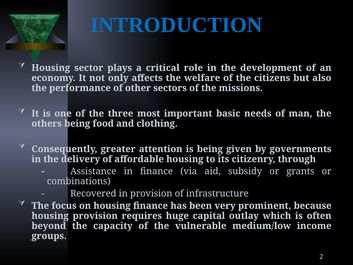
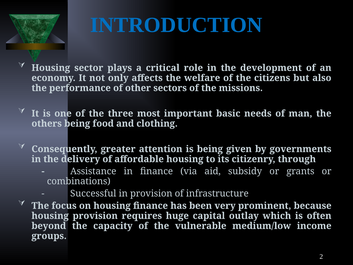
Recovered: Recovered -> Successful (93, 193)
